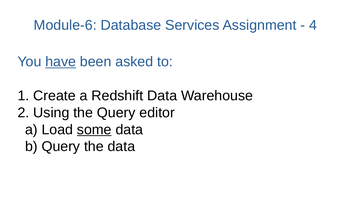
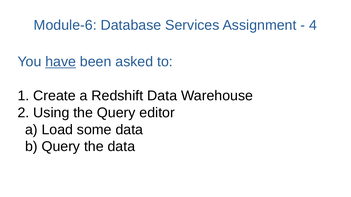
some underline: present -> none (94, 130)
